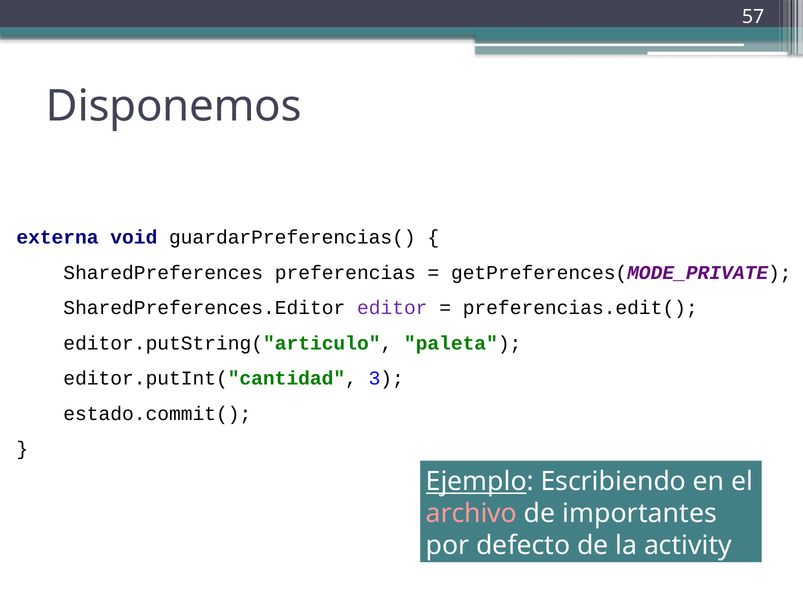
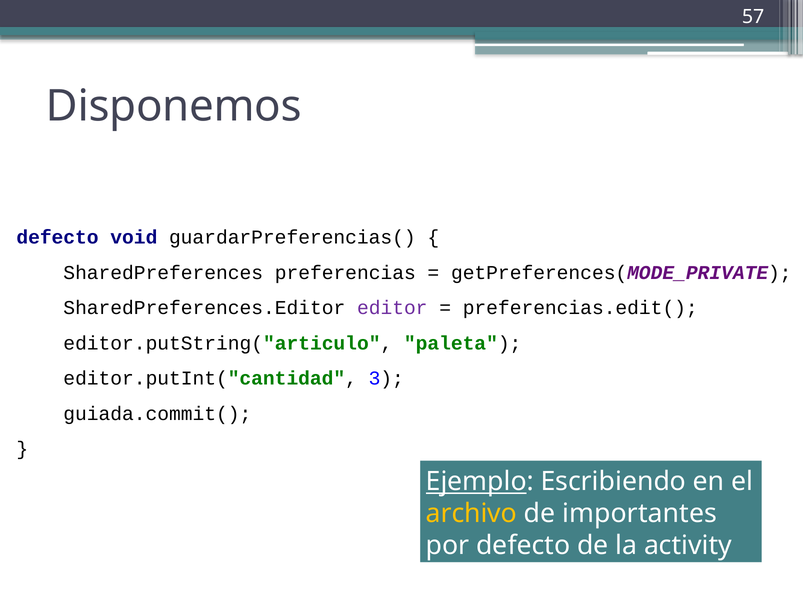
externa: externa -> defecto (58, 237)
estado.commit(: estado.commit( -> guiada.commit( (157, 414)
archivo colour: pink -> yellow (471, 513)
